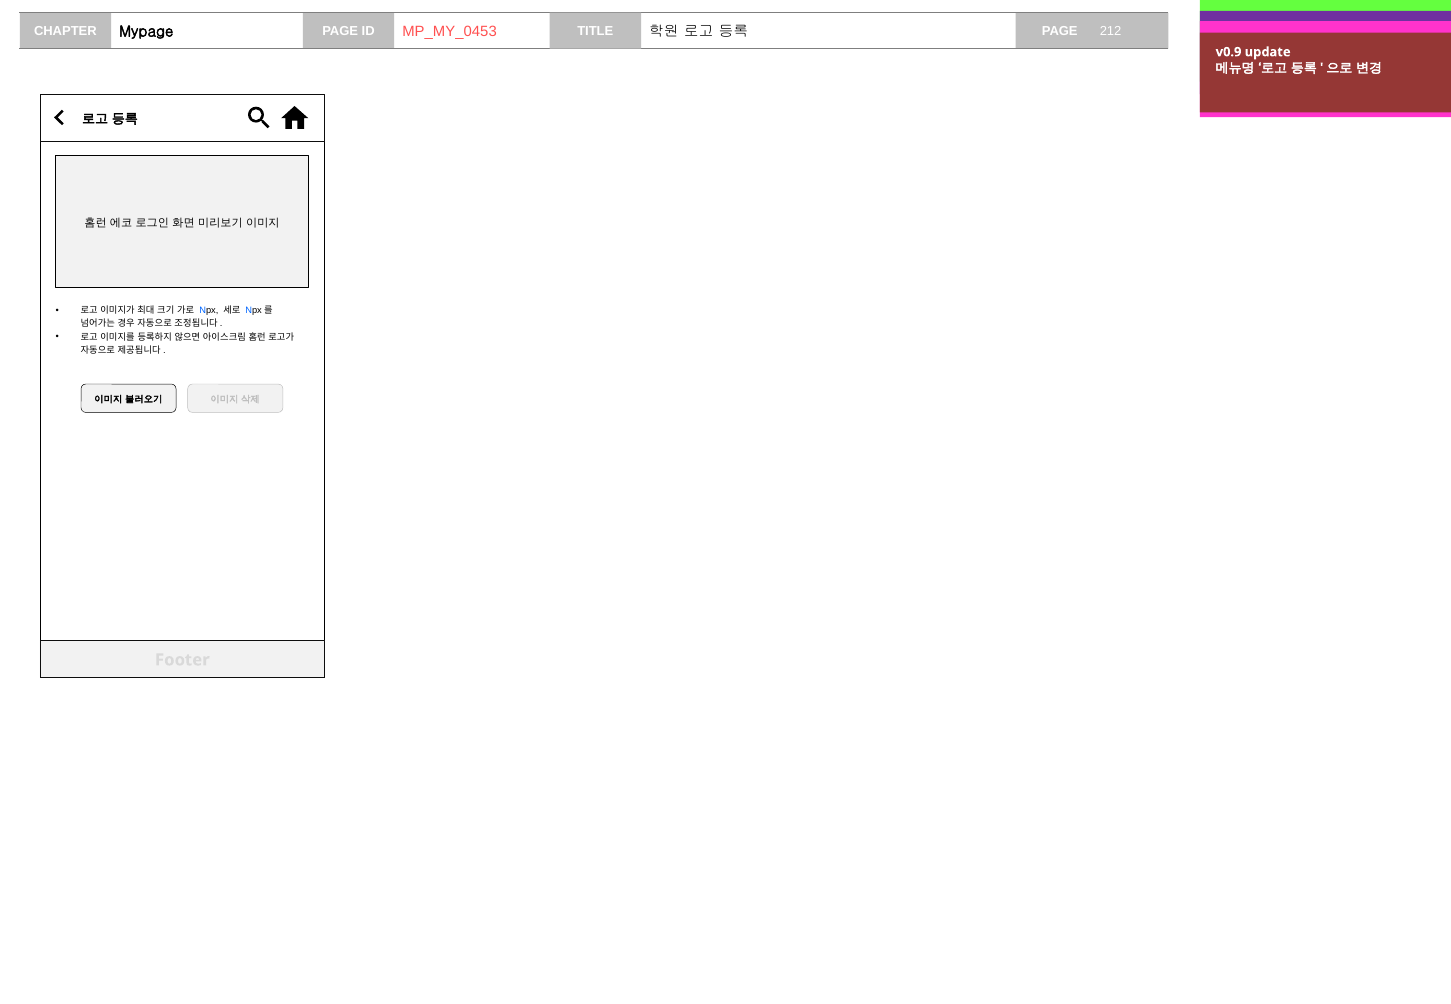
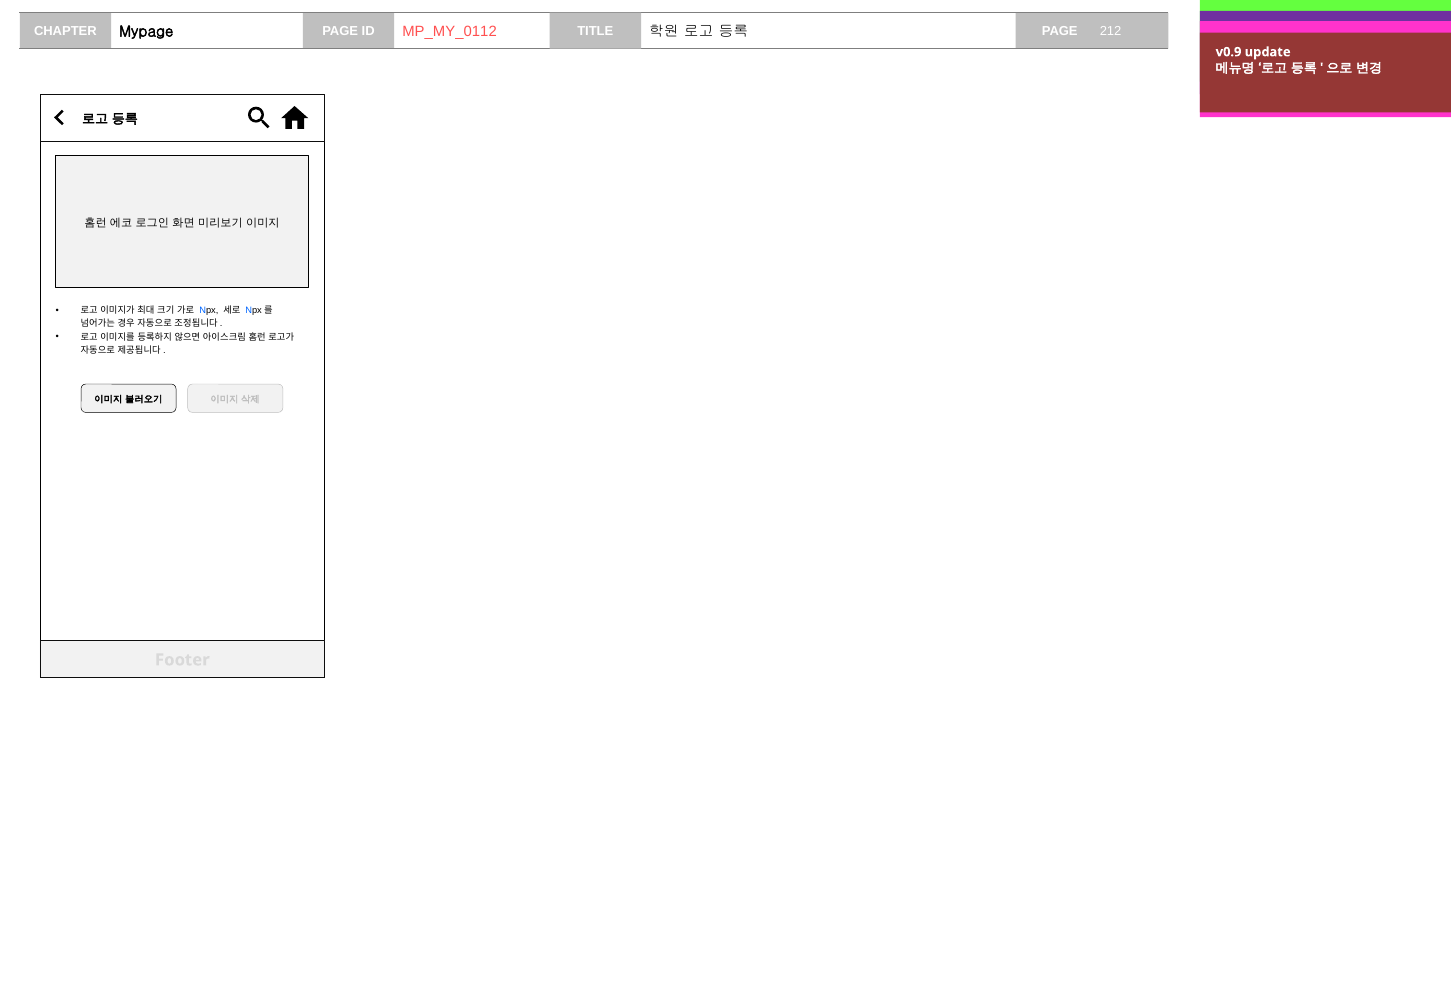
MP_MY_0453: MP_MY_0453 -> MP_MY_0112 (450, 32)
